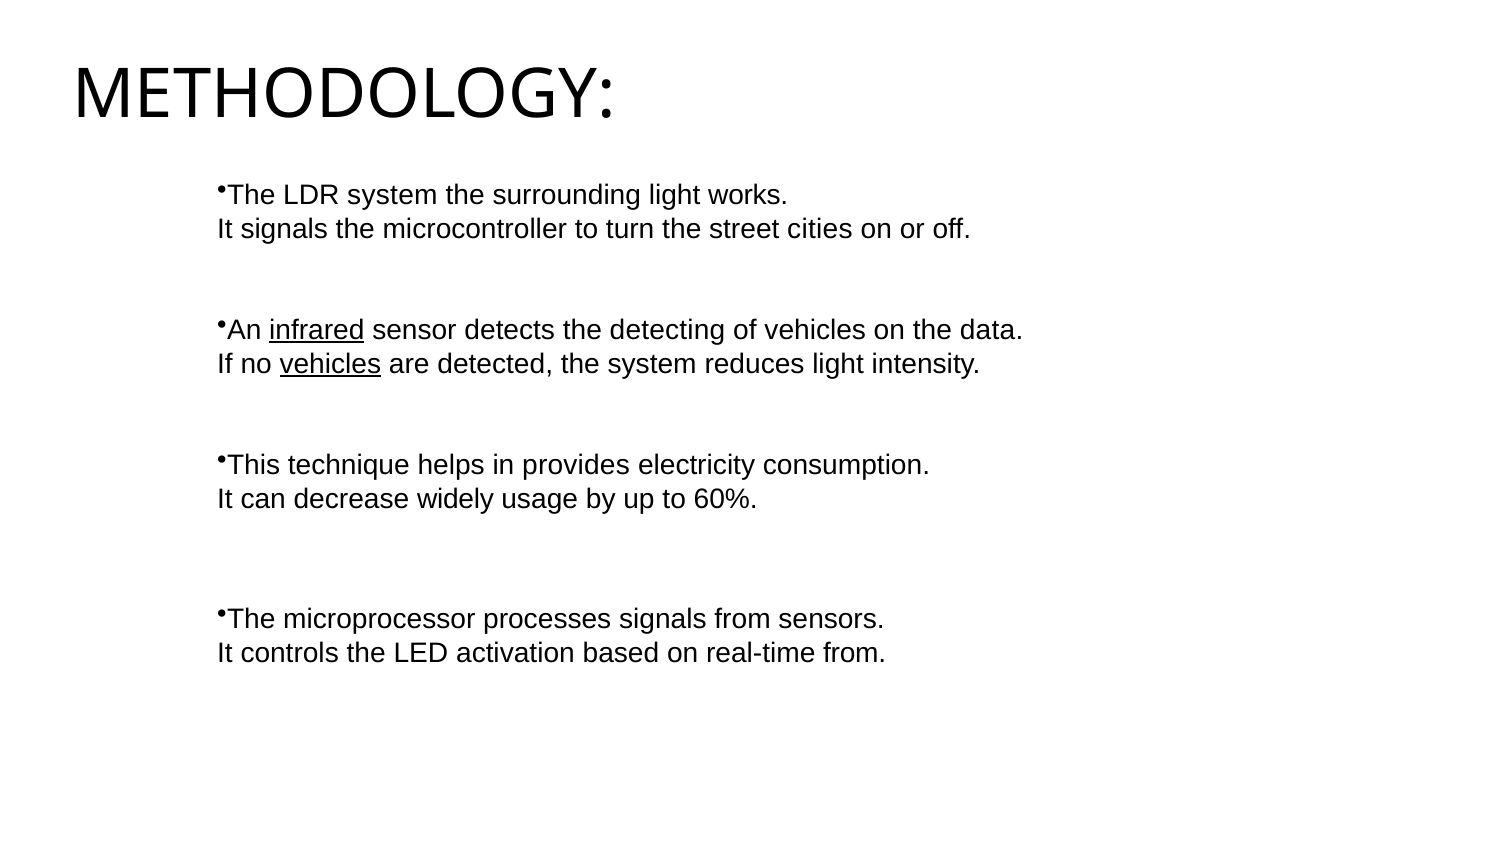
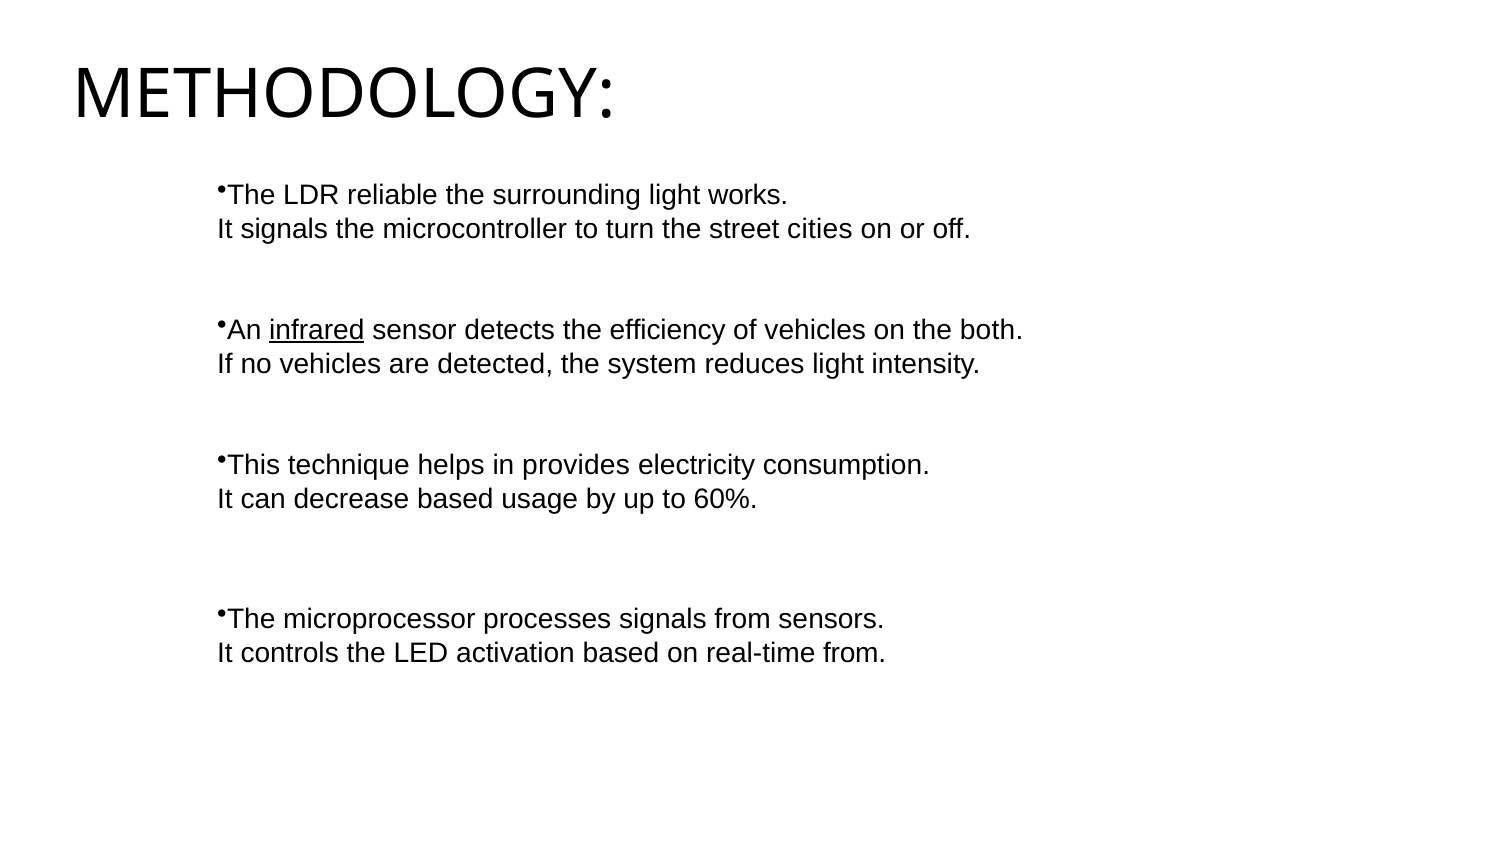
LDR system: system -> reliable (393, 195)
detecting: detecting -> efficiency (668, 330)
data: data -> both (992, 330)
vehicles underline: present -> none (330, 364)
decrease widely: widely -> based (455, 499)
